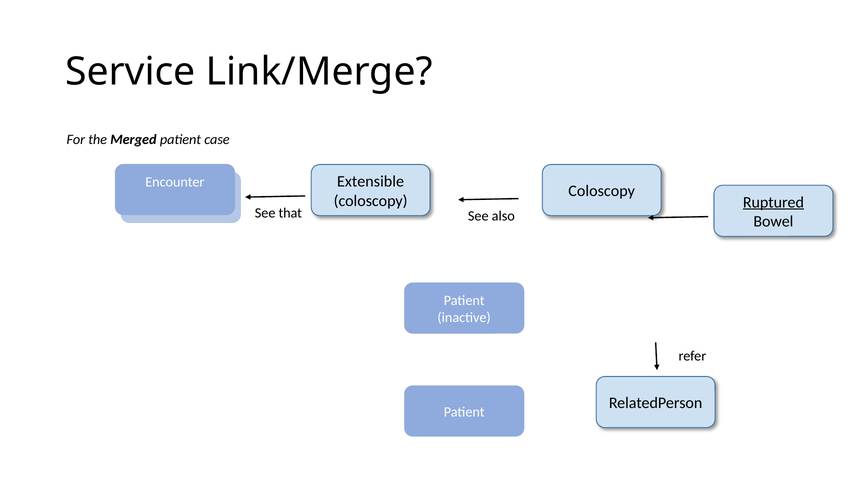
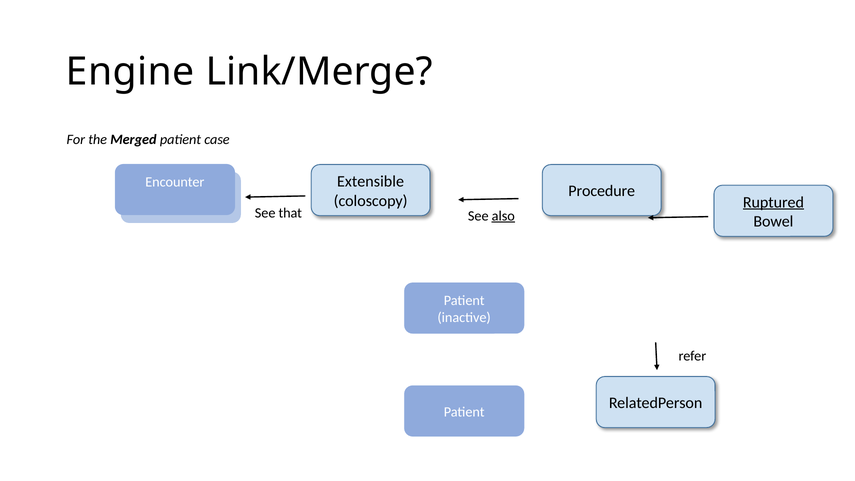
Service: Service -> Engine (130, 72)
Coloscopy: Coloscopy -> Procedure (602, 191)
also underline: none -> present (503, 216)
